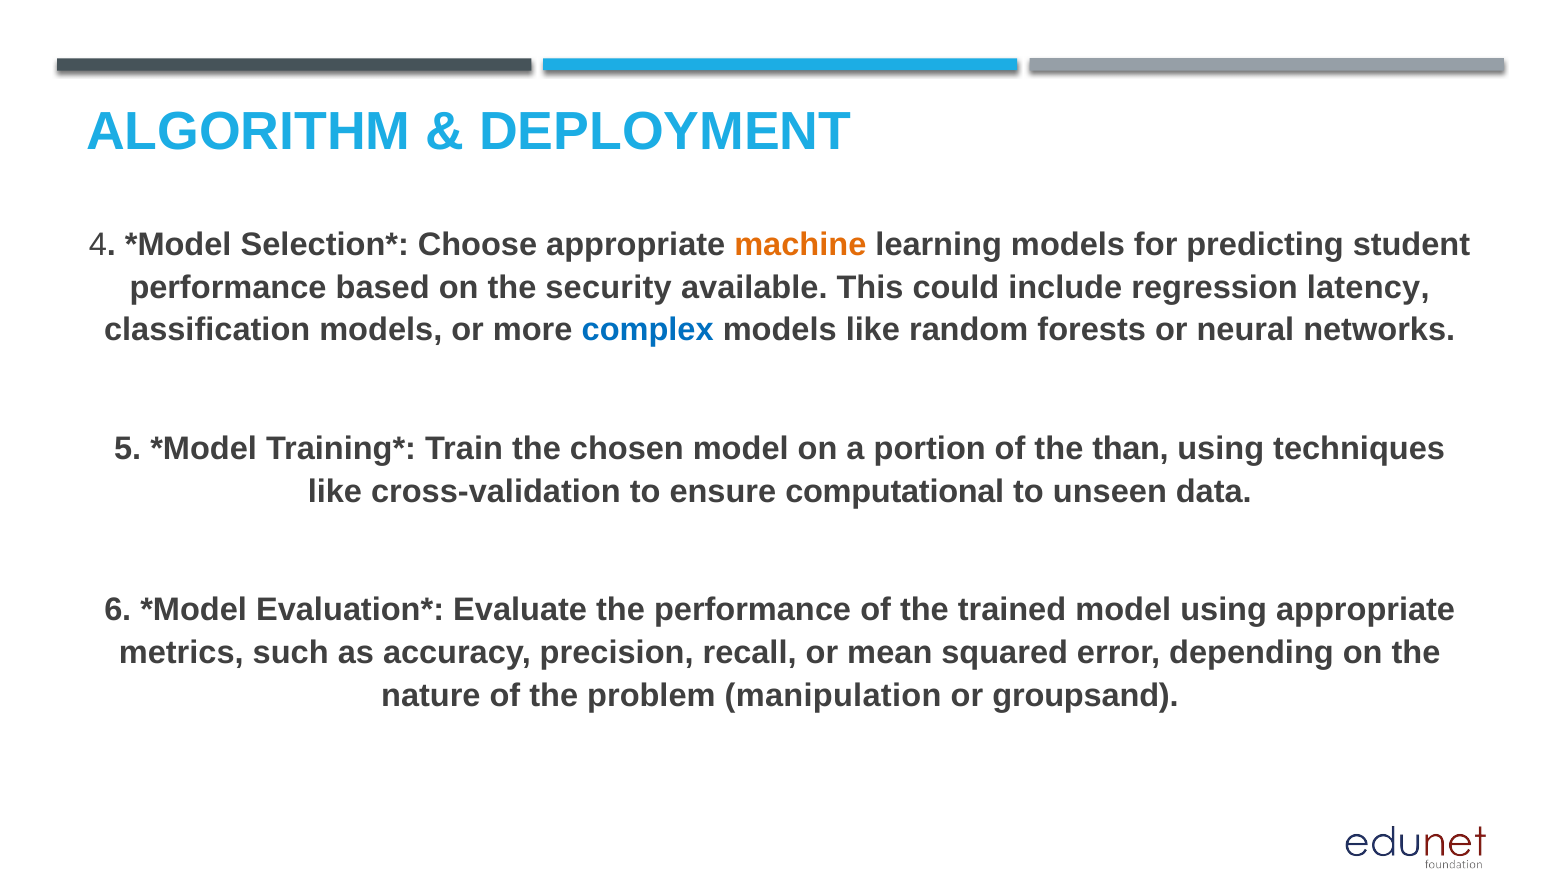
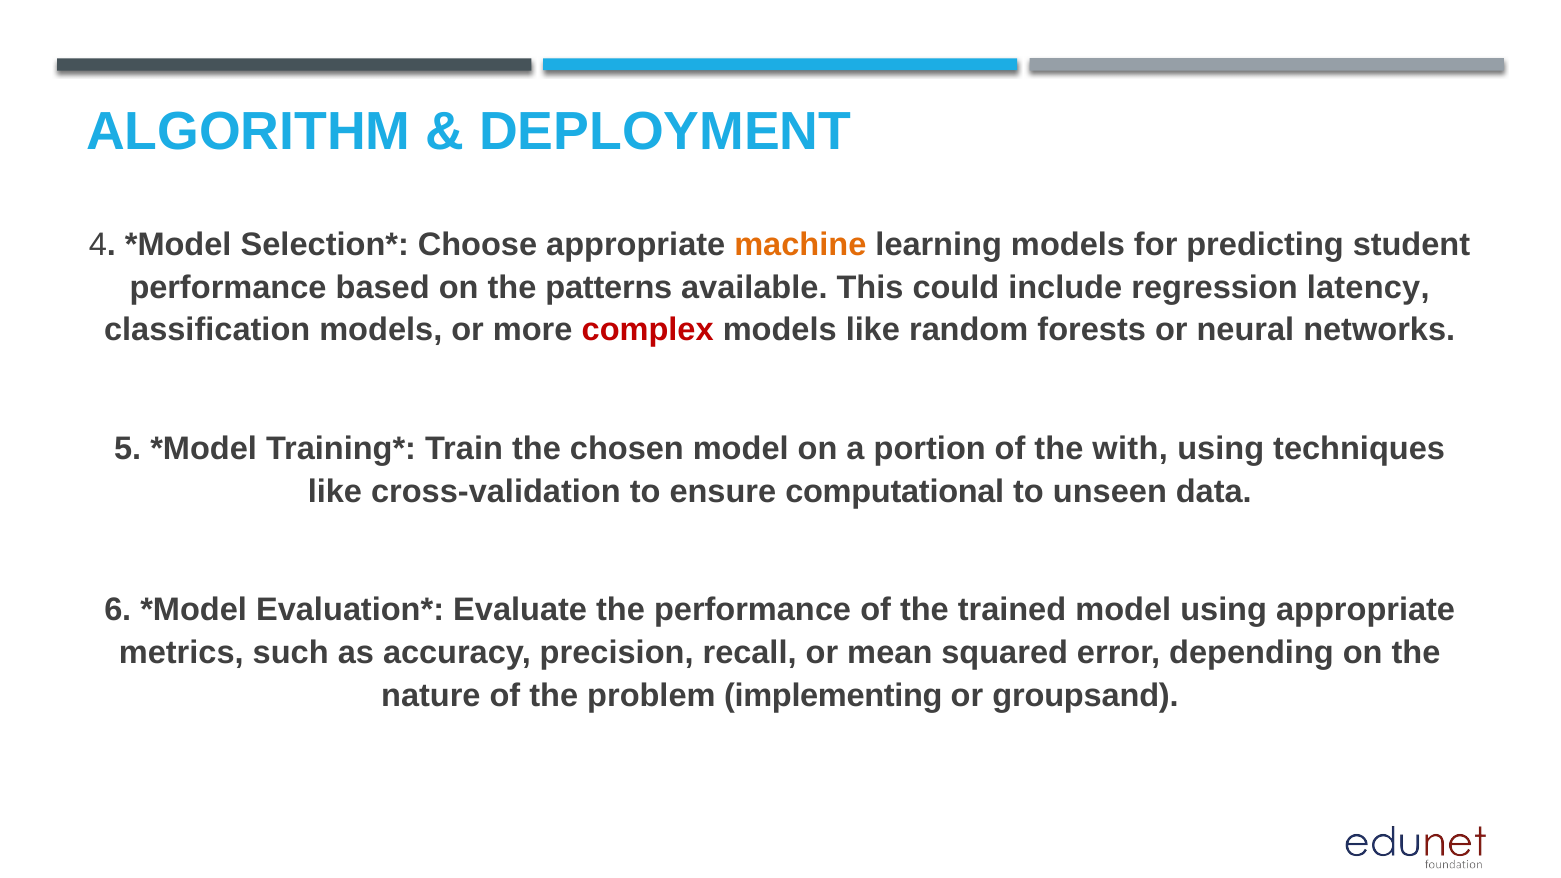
security: security -> patterns (609, 287)
complex colour: blue -> red (648, 330)
than: than -> with (1130, 449)
manipulation: manipulation -> implementing (833, 696)
